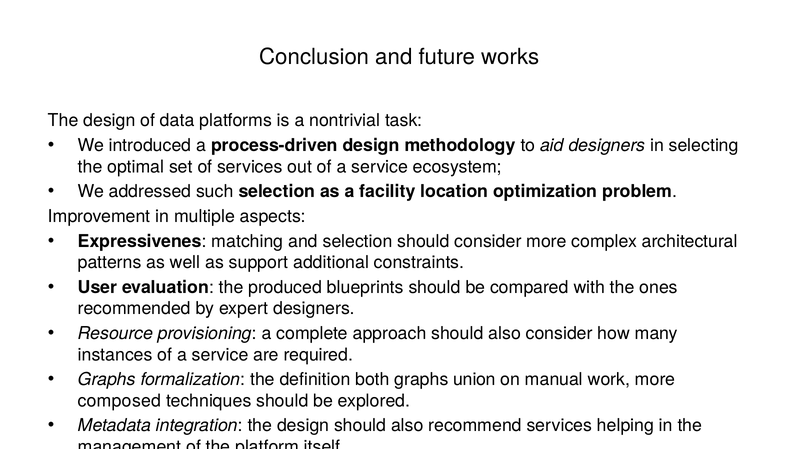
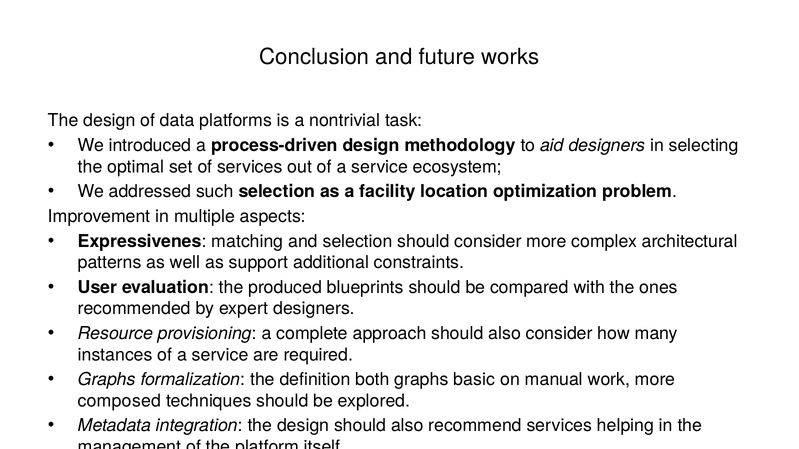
union: union -> basic (474, 380)
